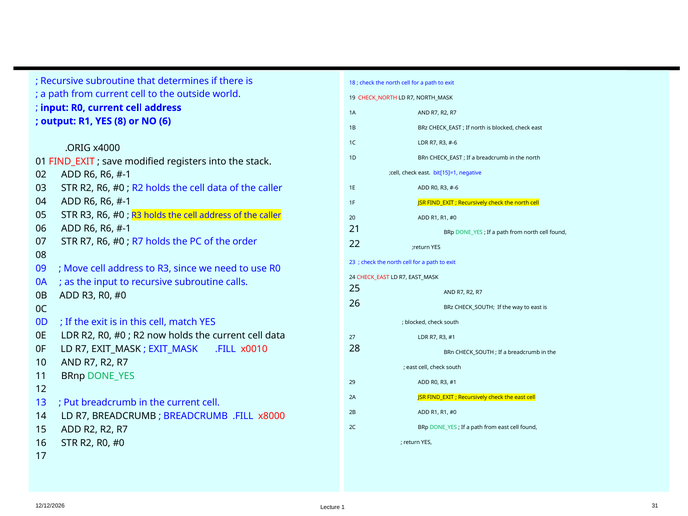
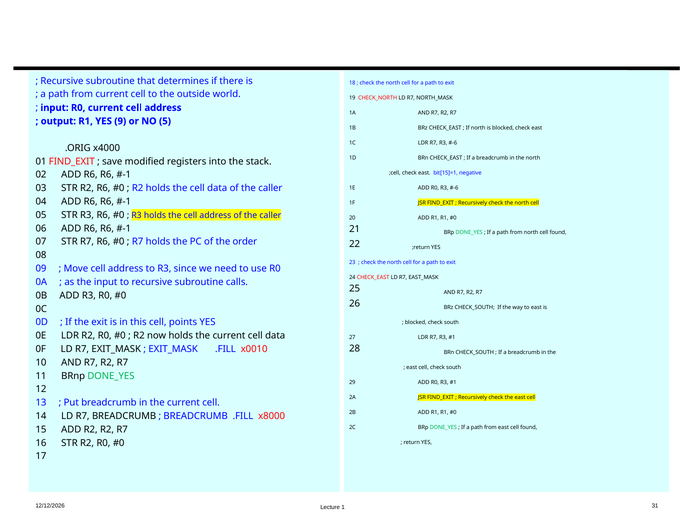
8: 8 -> 9 (120, 121)
6: 6 -> 5 (165, 121)
match: match -> points (183, 322)
